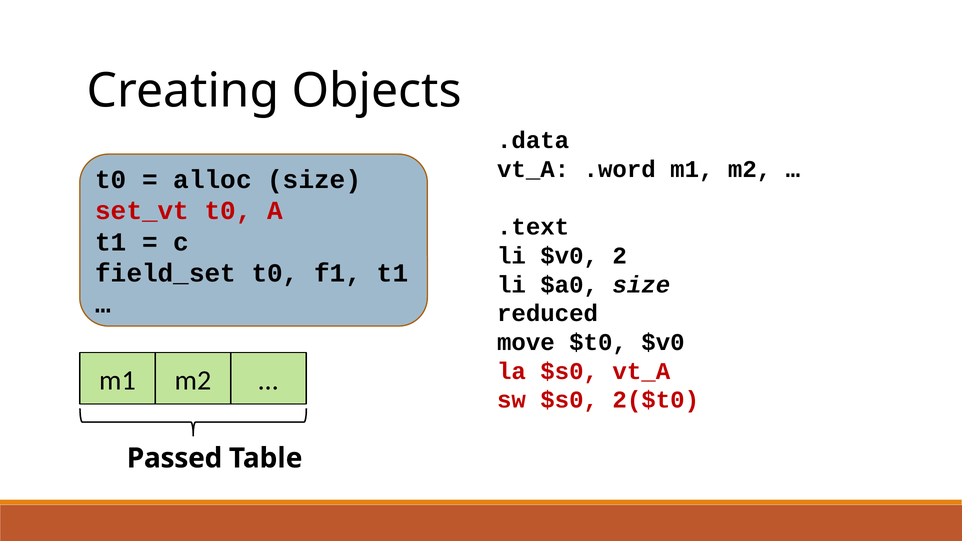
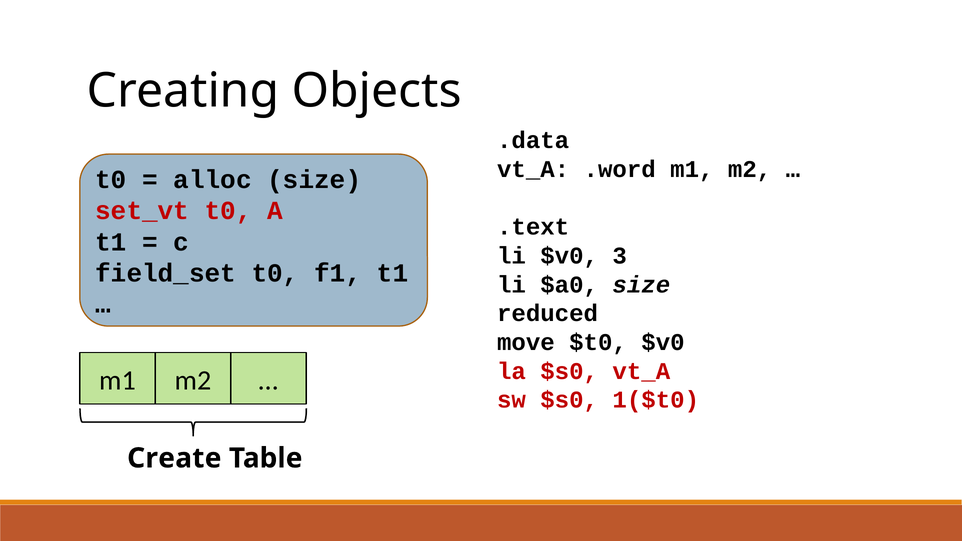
2: 2 -> 3 (620, 256)
2($t0: 2($t0 -> 1($t0 (656, 400)
Passed: Passed -> Create (174, 458)
